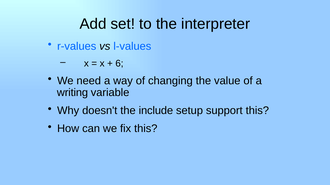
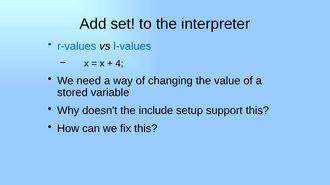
6: 6 -> 4 (119, 64)
writing: writing -> stored (72, 93)
